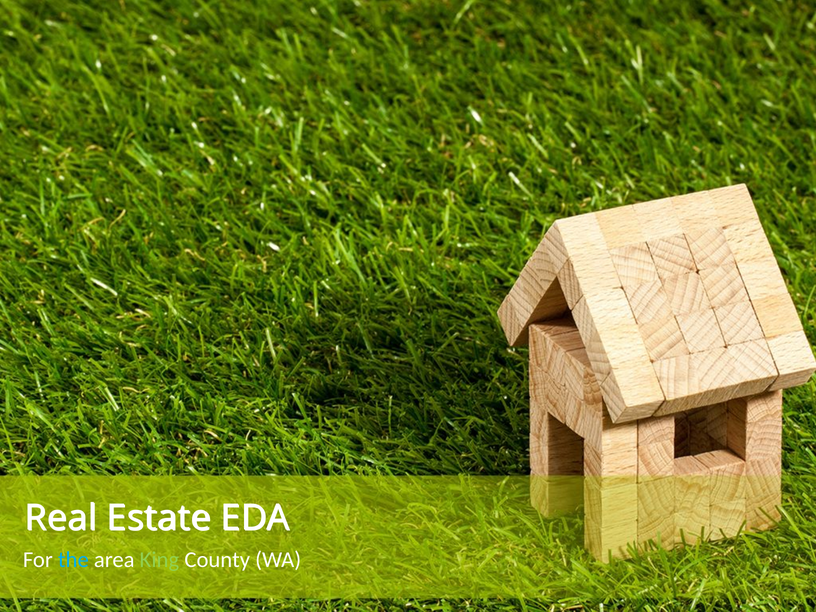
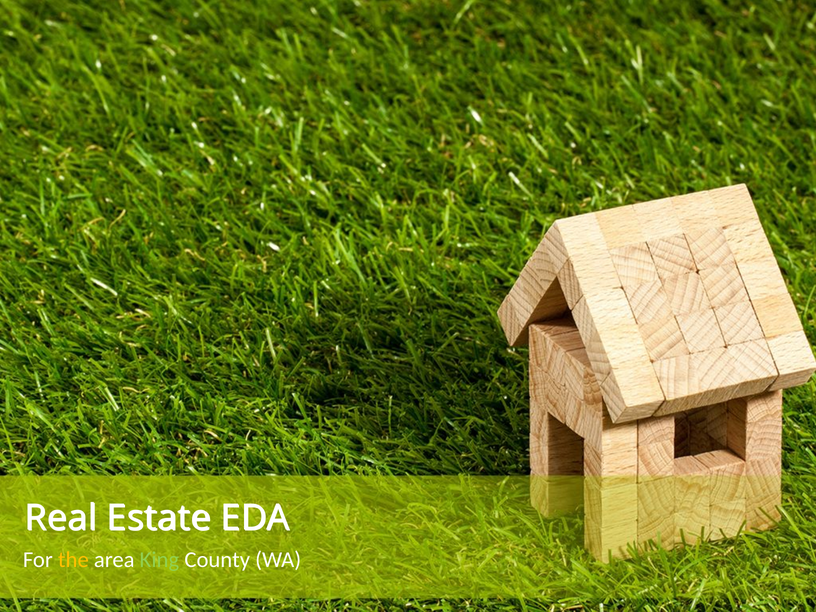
the colour: light blue -> yellow (73, 560)
